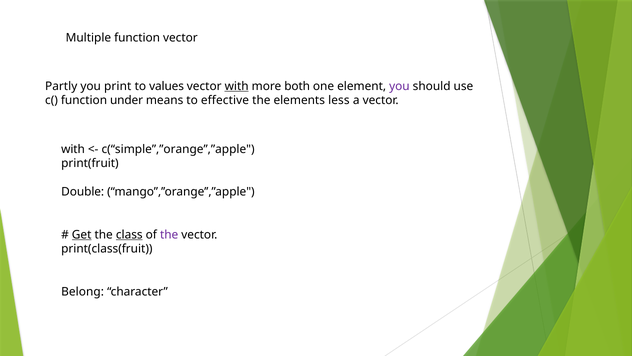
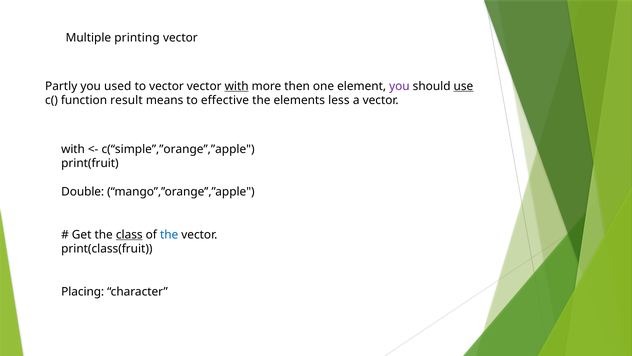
Multiple function: function -> printing (137, 38)
print: print -> used (118, 86)
to values: values -> vector (166, 86)
both: both -> then (297, 86)
use underline: none -> present (463, 86)
under: under -> result (126, 100)
Get underline: present -> none (82, 234)
the colour: purple -> blue (169, 234)
Belong: Belong -> Placing (83, 291)
